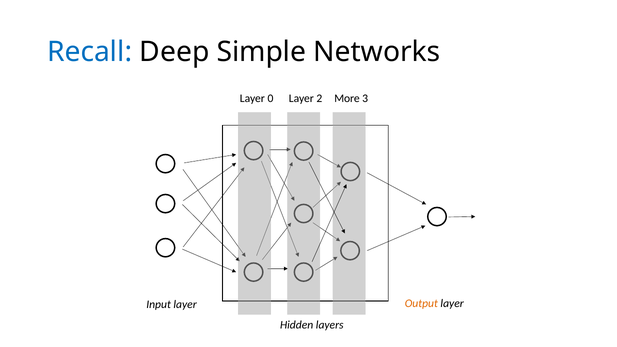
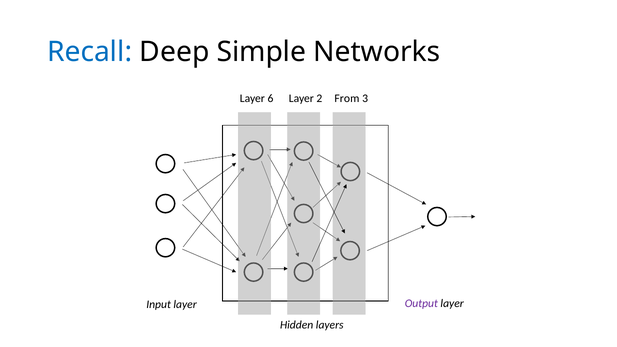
0: 0 -> 6 (270, 99)
More: More -> From (347, 99)
Output colour: orange -> purple (421, 303)
